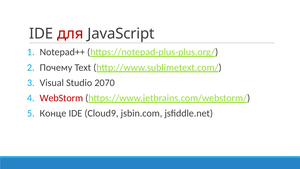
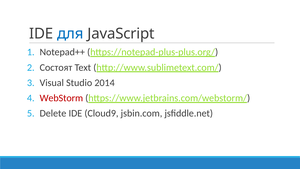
для colour: red -> blue (70, 34)
Почему: Почему -> Состоят (56, 67)
2070: 2070 -> 2014 (105, 83)
Конце: Конце -> Delete (53, 113)
